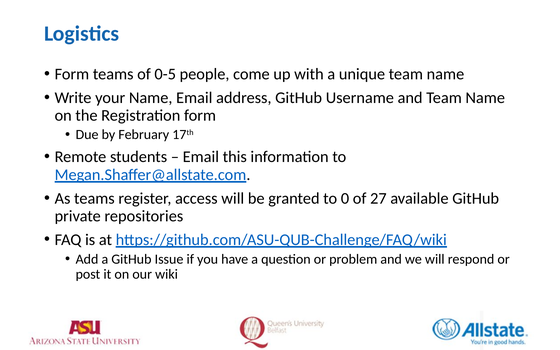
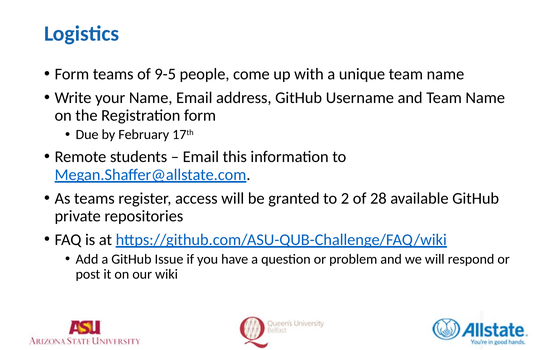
0-5: 0-5 -> 9-5 (165, 74)
0: 0 -> 2 (345, 198)
27: 27 -> 28 (378, 198)
